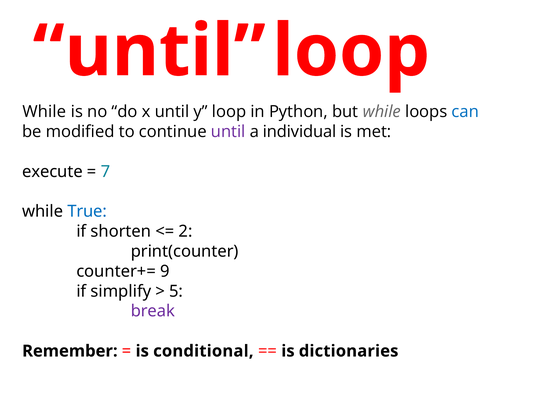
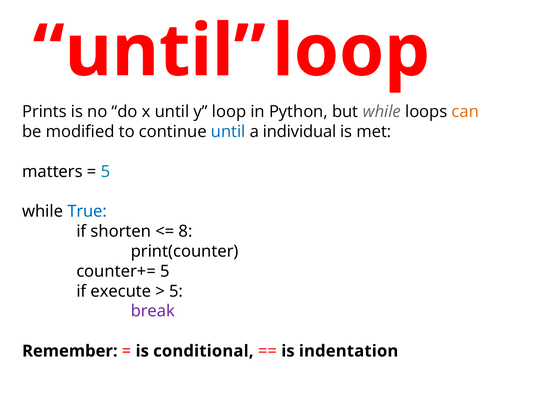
While: While -> Prints (44, 112)
can colour: blue -> orange (465, 112)
until colour: purple -> blue (228, 131)
execute: execute -> matters (52, 171)
7: 7 -> 5 (105, 171)
2: 2 -> 8 (186, 231)
counter+= 9: 9 -> 5 (165, 271)
simplify: simplify -> execute (121, 291)
dictionaries: dictionaries -> indentation (349, 350)
